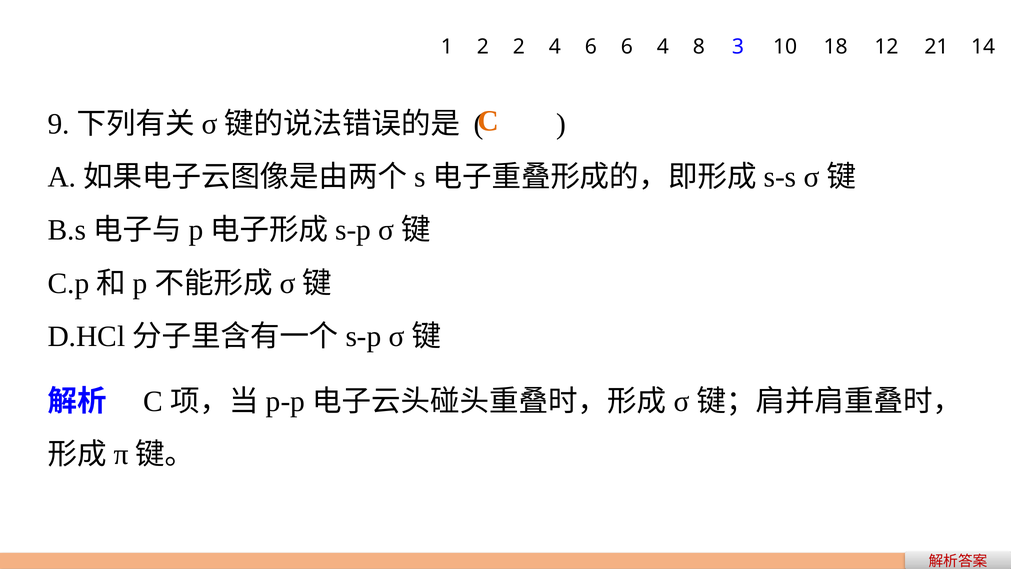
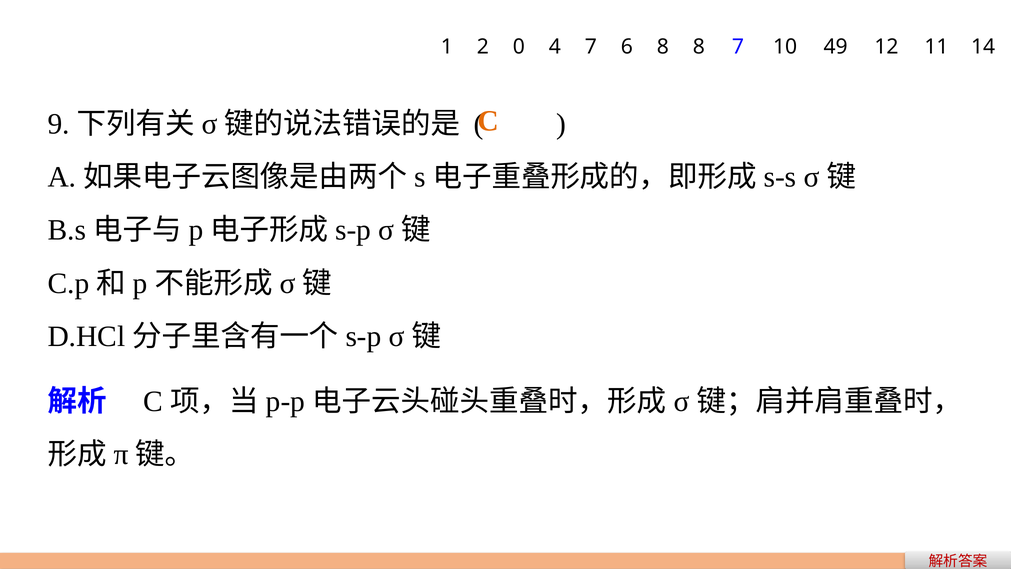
2 2: 2 -> 0 (519, 47)
4 6: 6 -> 7 (591, 47)
6 4: 4 -> 8 (663, 47)
8 3: 3 -> 7 (738, 47)
18: 18 -> 49 (836, 47)
21: 21 -> 11 (936, 47)
